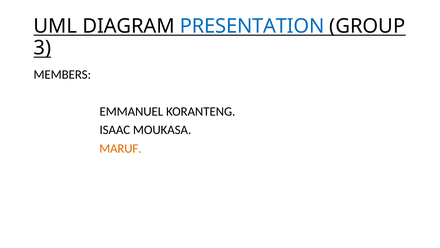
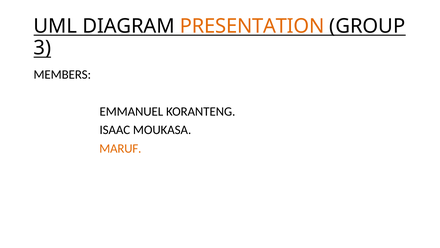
PRESENTATION colour: blue -> orange (252, 26)
